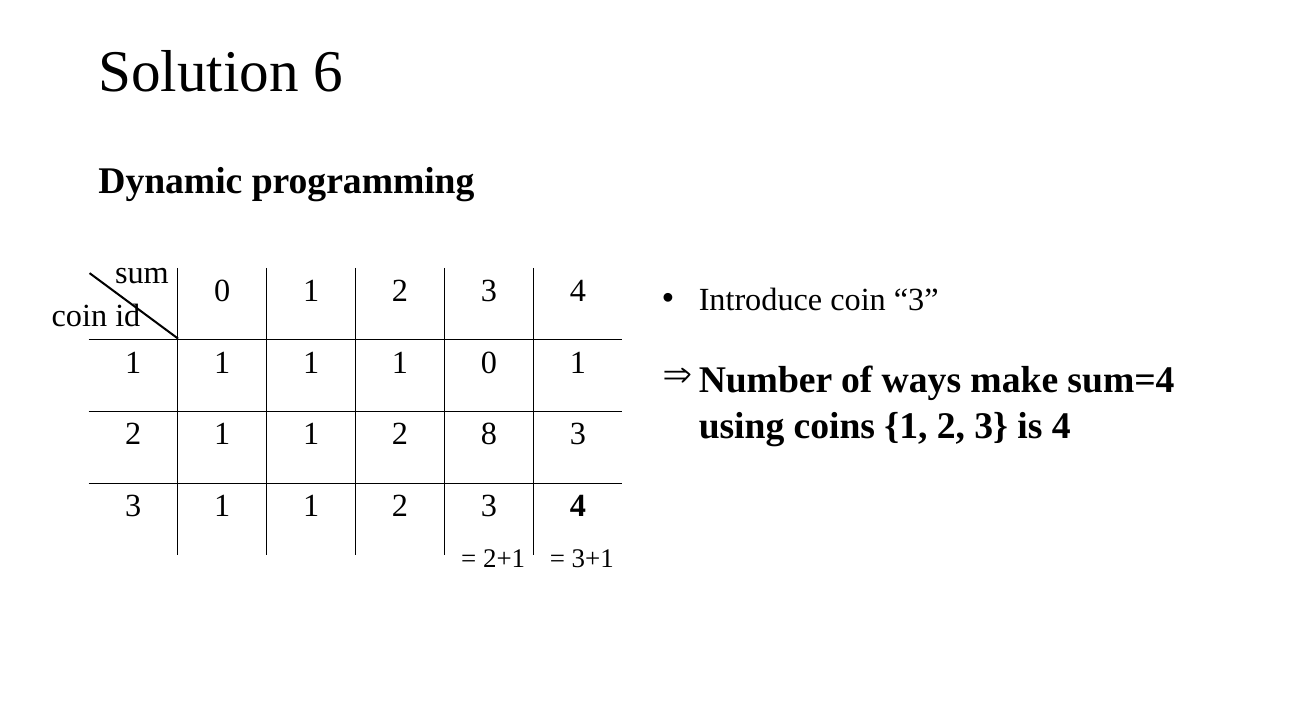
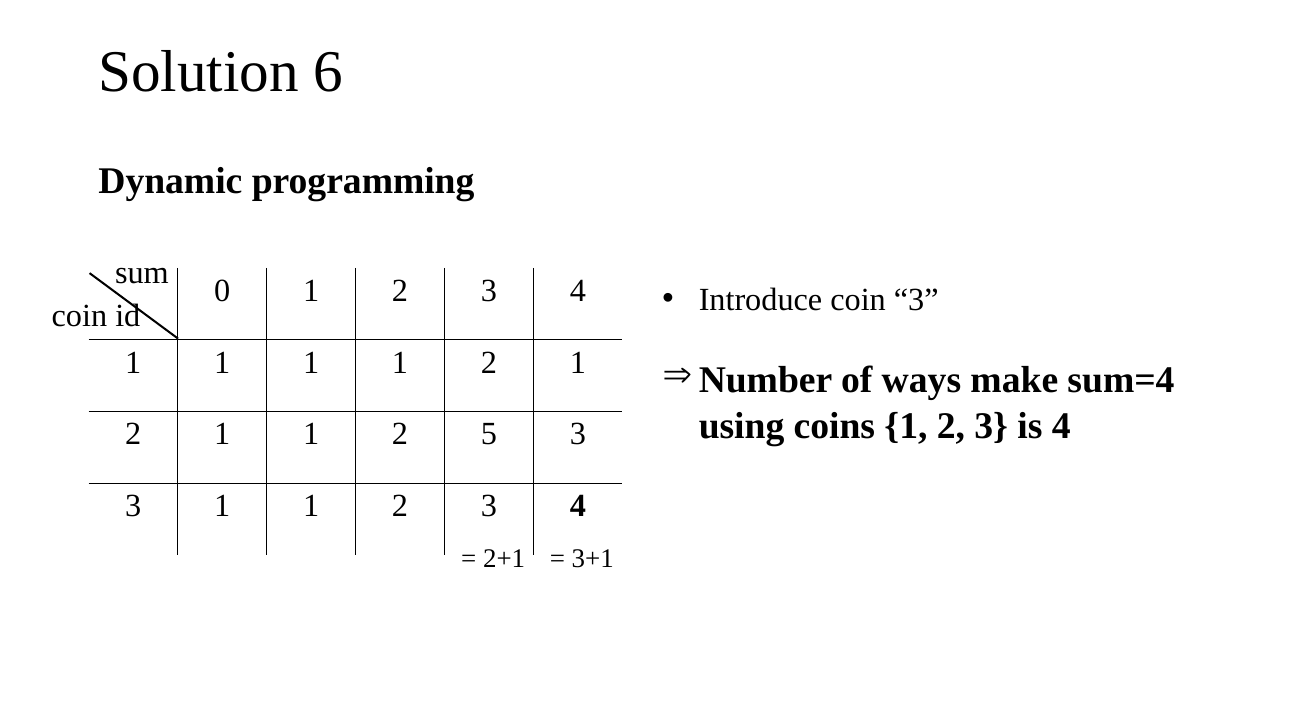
1 1 1 0: 0 -> 2 (489, 363)
8: 8 -> 5 (489, 434)
